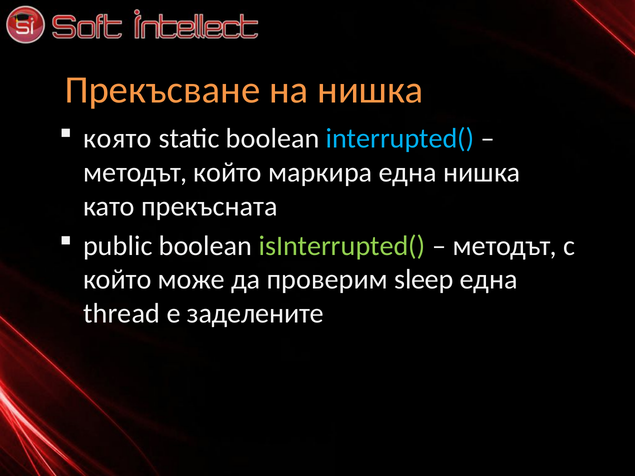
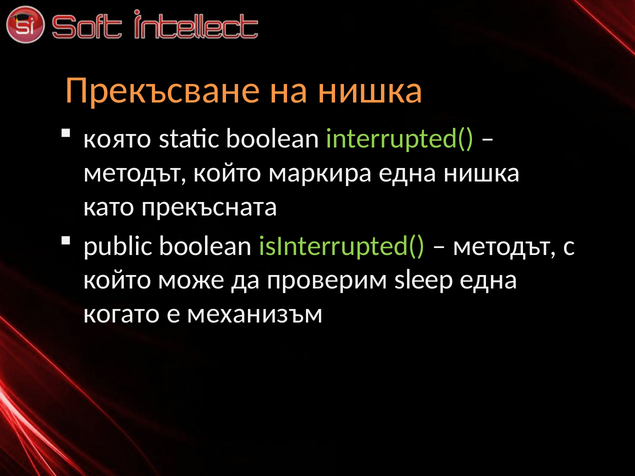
interrupted( colour: light blue -> light green (400, 139)
thread: thread -> когато (122, 314)
заделените: заделените -> механизъм (255, 314)
